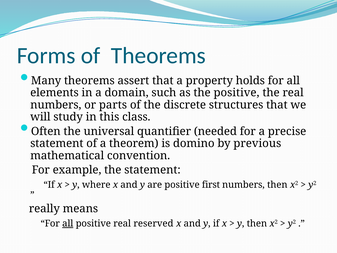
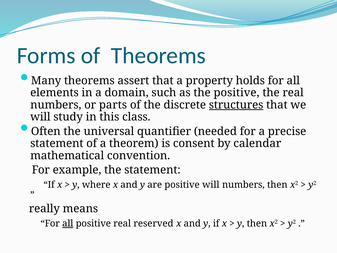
structures underline: none -> present (236, 105)
domino: domino -> consent (194, 143)
previous: previous -> calendar (257, 143)
positive first: first -> will (211, 185)
